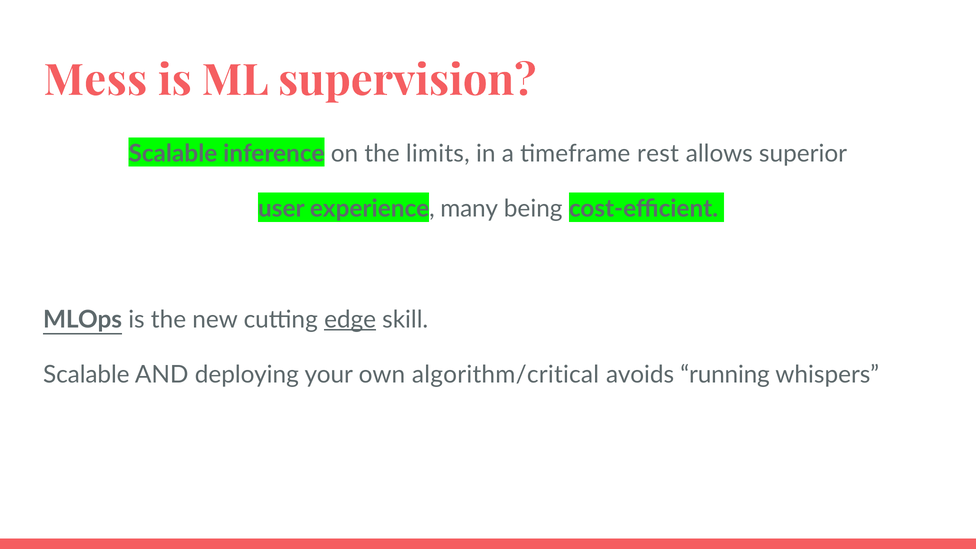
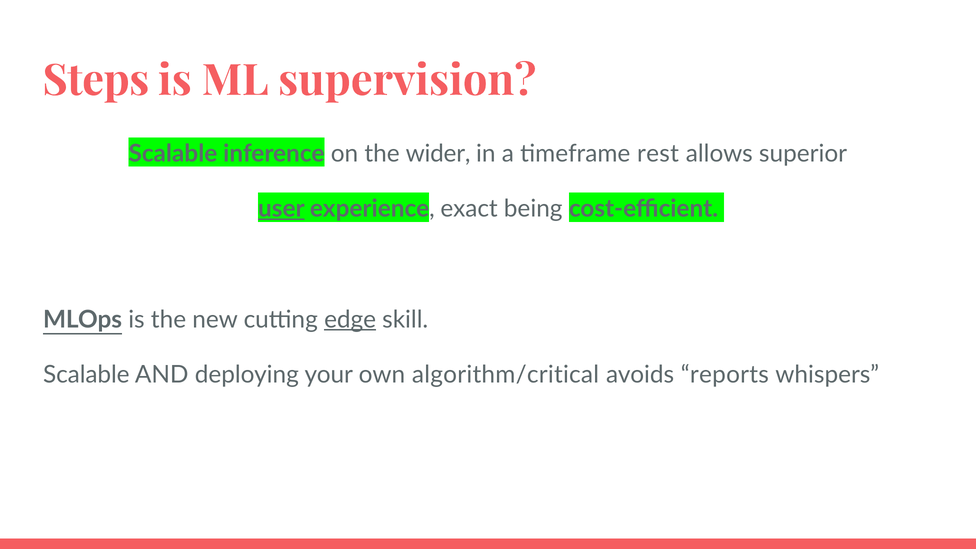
Mess: Mess -> Steps (96, 81)
limits: limits -> wider (438, 153)
user underline: none -> present (281, 209)
many: many -> exact (469, 209)
running: running -> reports (725, 375)
